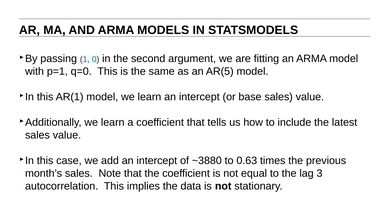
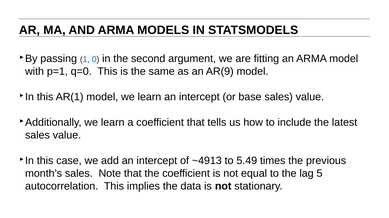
AR(5: AR(5 -> AR(9 (220, 72)
~3880: ~3880 -> ~4913 (207, 161)
0.63: 0.63 -> 5.49 (247, 161)
3: 3 -> 5 (319, 174)
